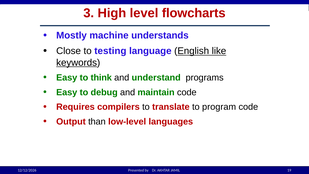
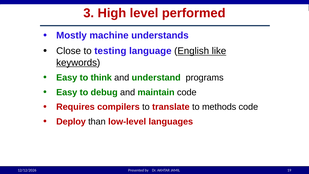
flowcharts: flowcharts -> performed (194, 13)
program: program -> methods (219, 107)
Output: Output -> Deploy (71, 122)
